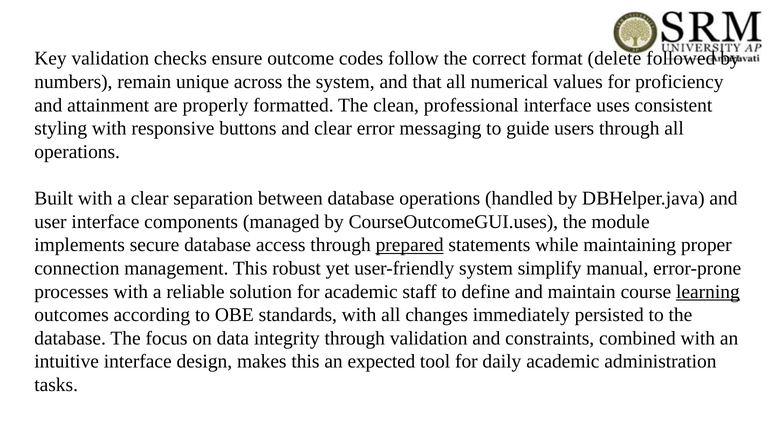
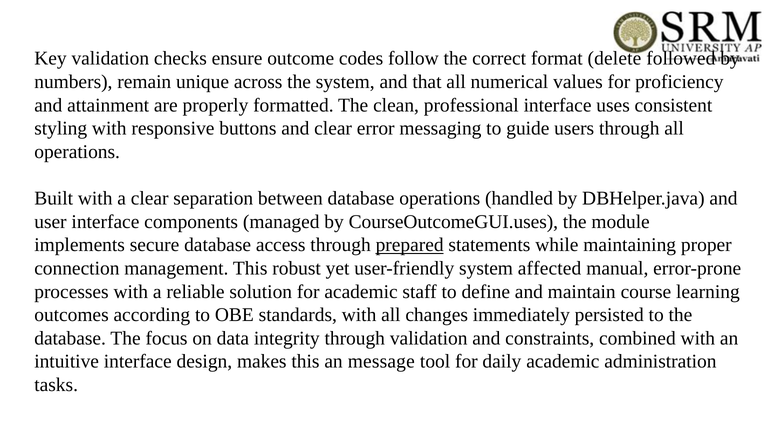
simplify: simplify -> affected (550, 269)
learning underline: present -> none (708, 292)
expected: expected -> message (381, 362)
